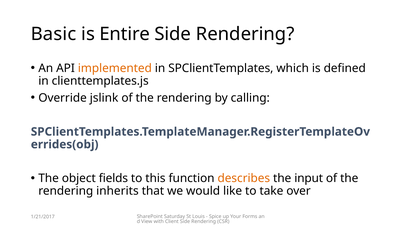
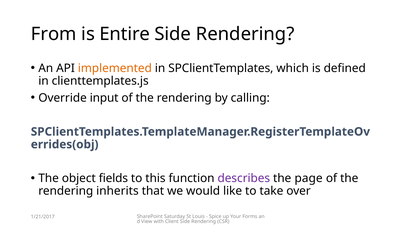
Basic: Basic -> From (54, 34)
jslink: jslink -> input (104, 98)
describes colour: orange -> purple (244, 178)
input: input -> page (309, 178)
